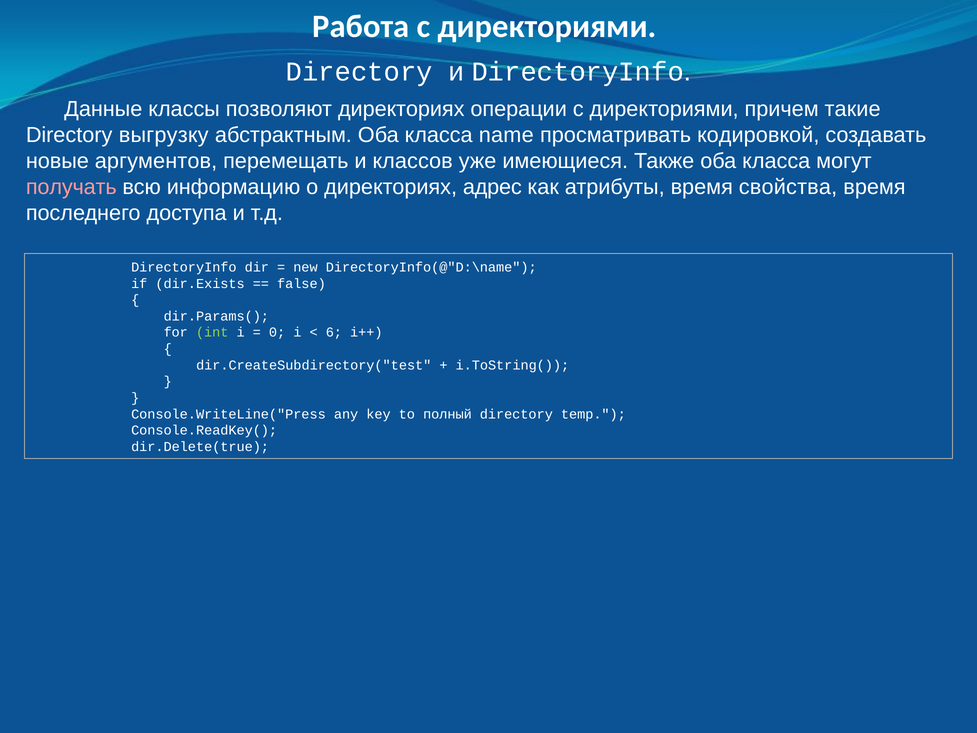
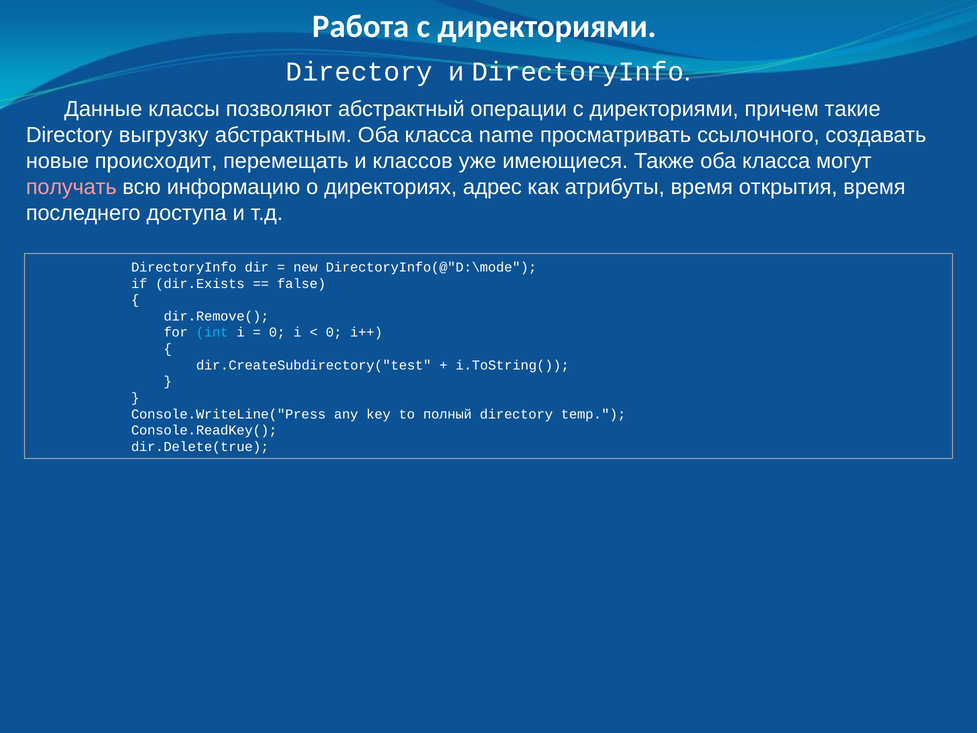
позволяют директориях: директориях -> абстрактный (401, 109)
кодировкой: кодировкой -> ссылочного (758, 135)
аргументов: аргументов -> происходит (156, 161)
свойства: свойства -> открытия (788, 187)
DirectoryInfo(@"D:\name: DirectoryInfo(@"D:\name -> DirectoryInfo(@"D:\mode (431, 267)
dir.Params(: dir.Params( -> dir.Remove( (216, 316)
int colour: light green -> light blue (212, 332)
6: 6 -> 0 (334, 332)
